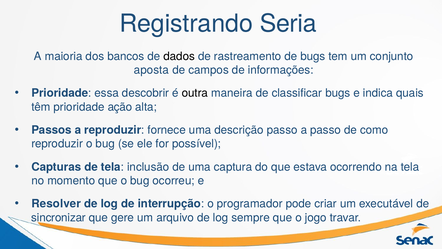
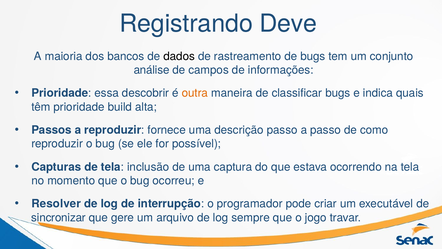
Seria: Seria -> Deve (288, 24)
aposta: aposta -> análise (152, 70)
outra colour: black -> orange (195, 93)
ação: ação -> build (120, 107)
